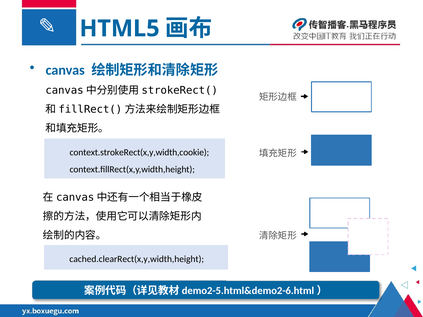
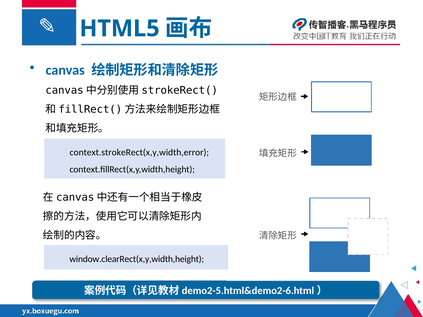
context.strokeRect(x,y,width,cookie: context.strokeRect(x,y,width,cookie -> context.strokeRect(x,y,width,error (139, 153)
cached.clearRect(x,y,width,height: cached.clearRect(x,y,width,height -> window.clearRect(x,y,width,height (137, 259)
